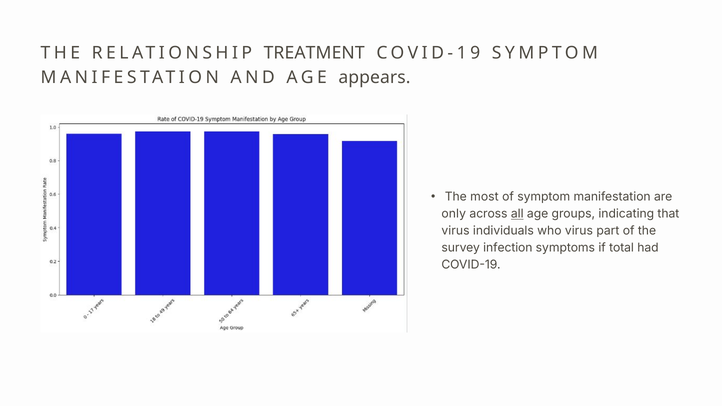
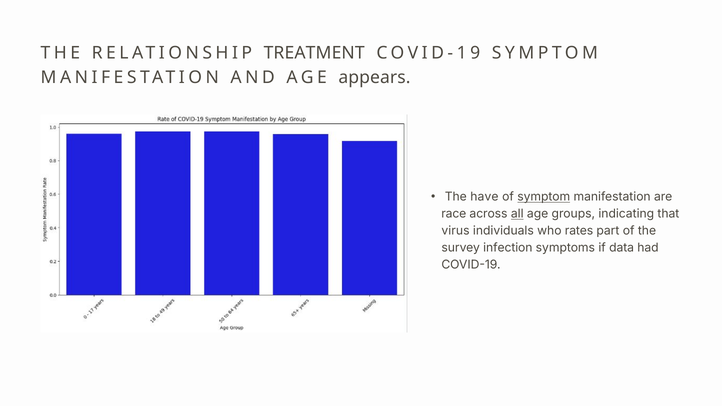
most: most -> have (484, 197)
symptom underline: none -> present (544, 197)
only: only -> race (454, 214)
who virus: virus -> rates (579, 231)
total: total -> data (622, 248)
